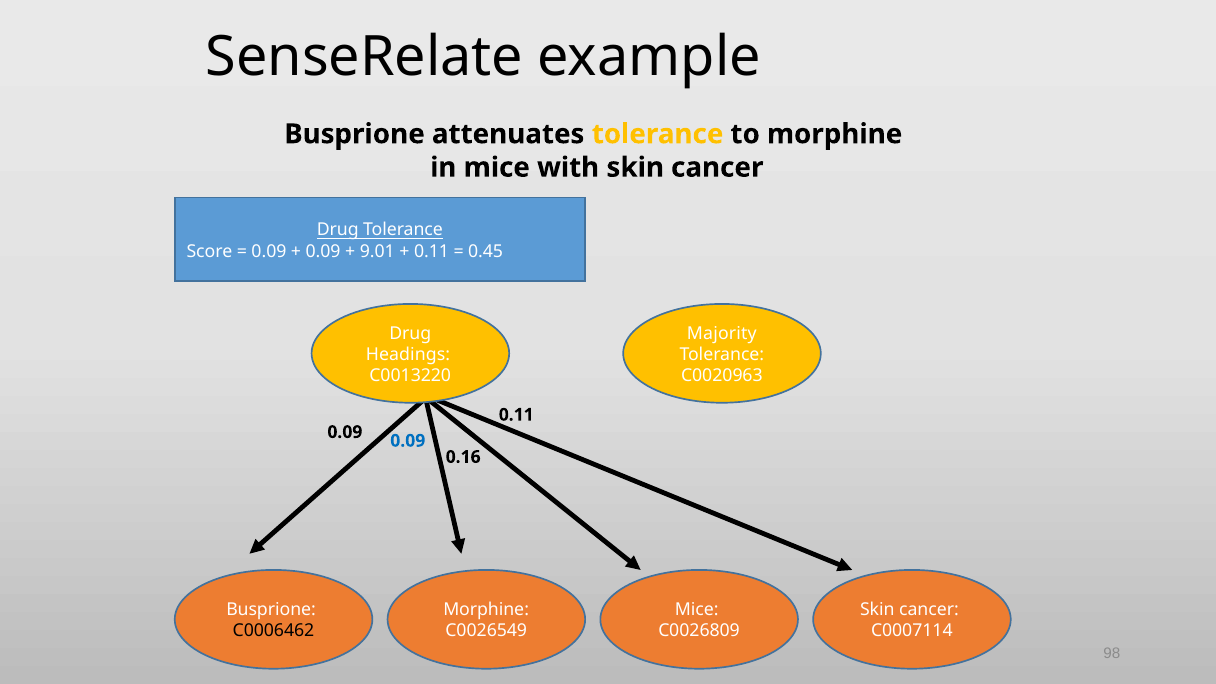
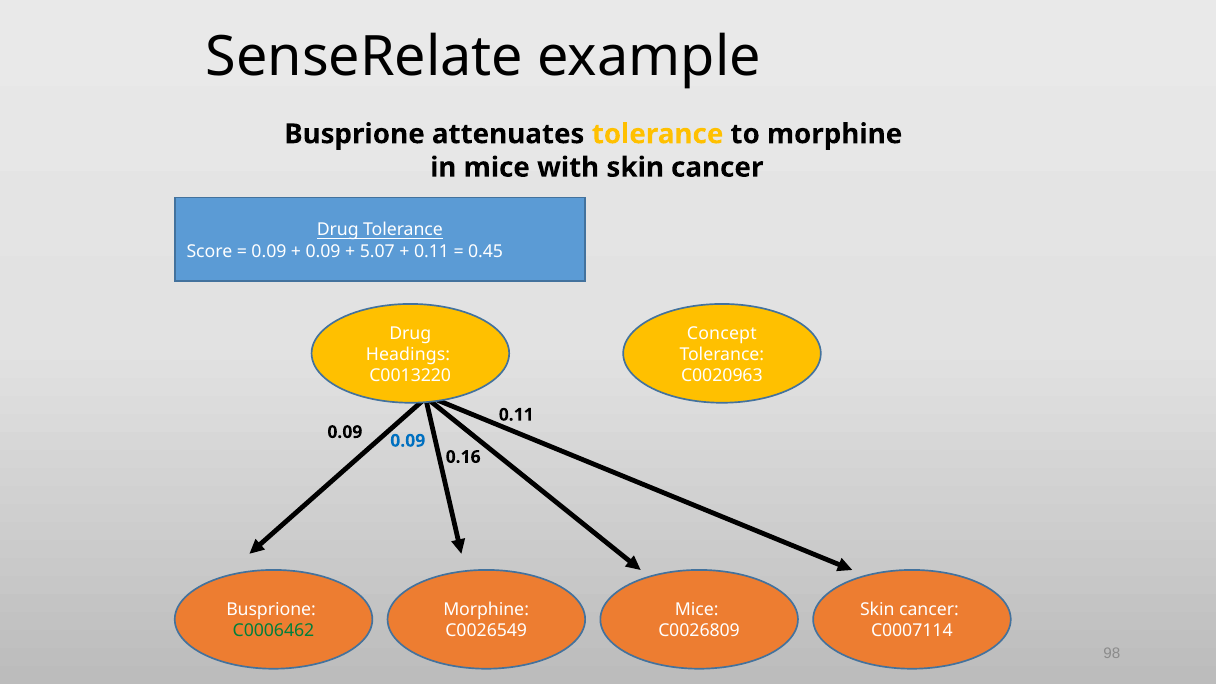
9.01: 9.01 -> 5.07 (377, 251)
Majority: Majority -> Concept (722, 333)
C0006462 colour: black -> green (273, 631)
